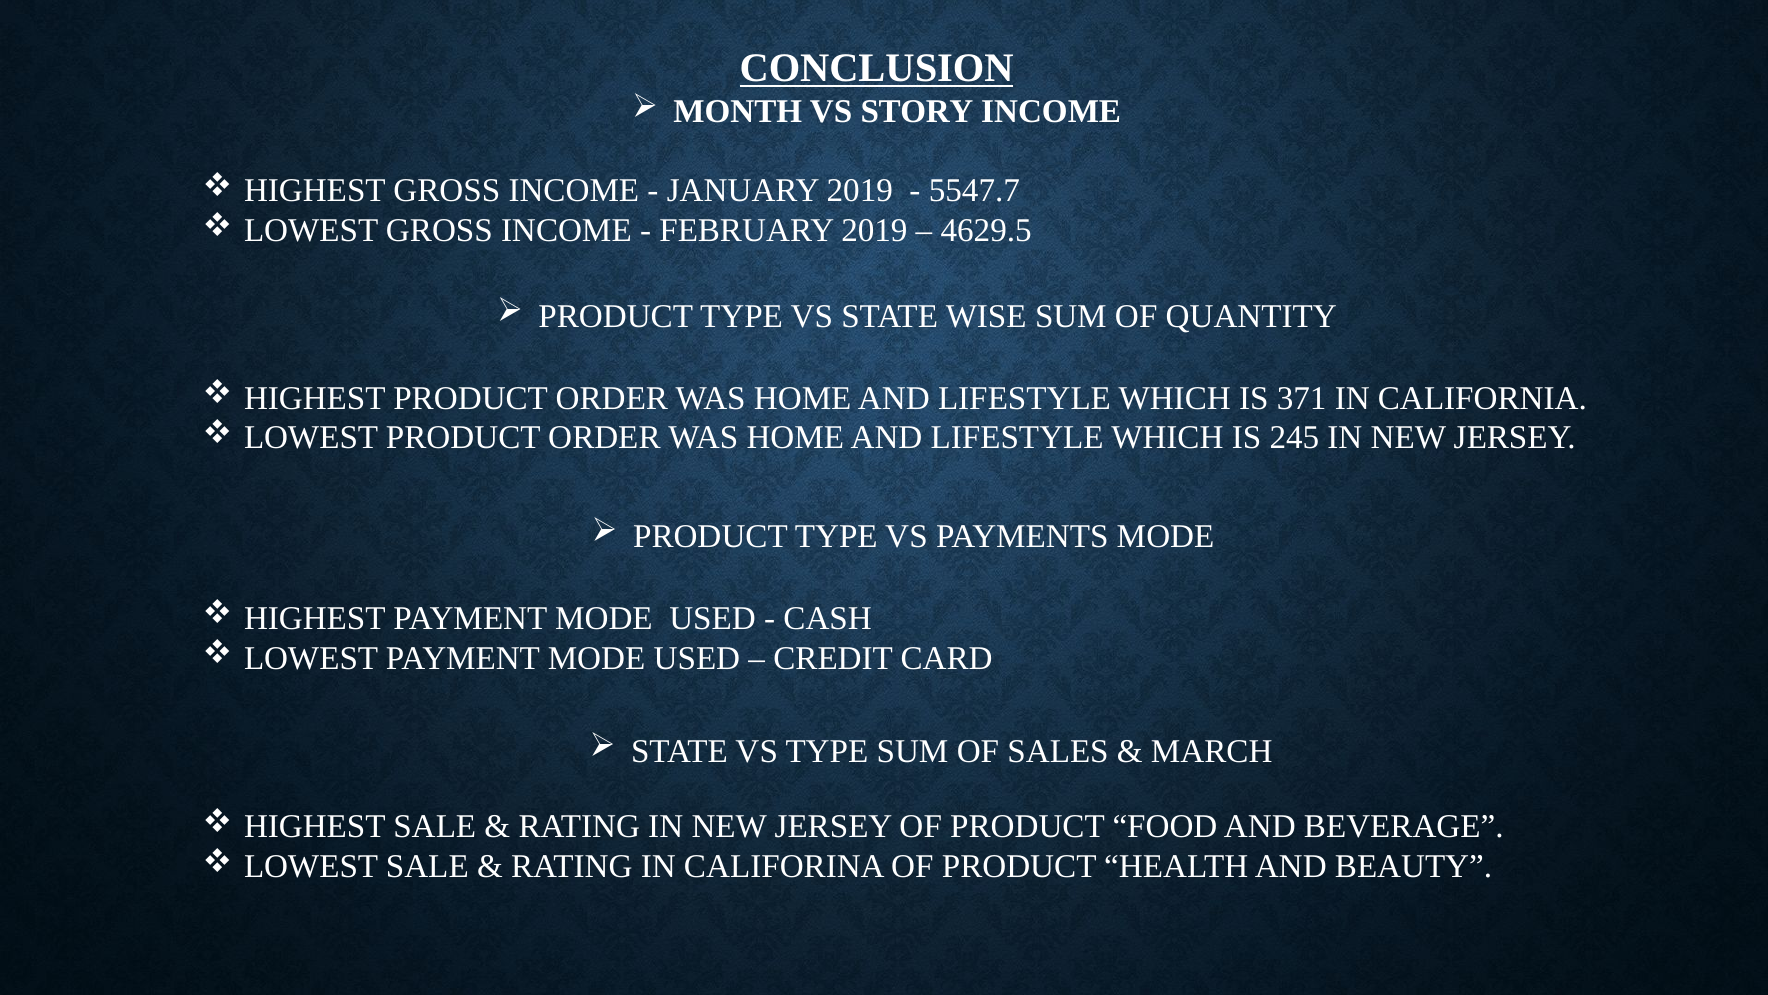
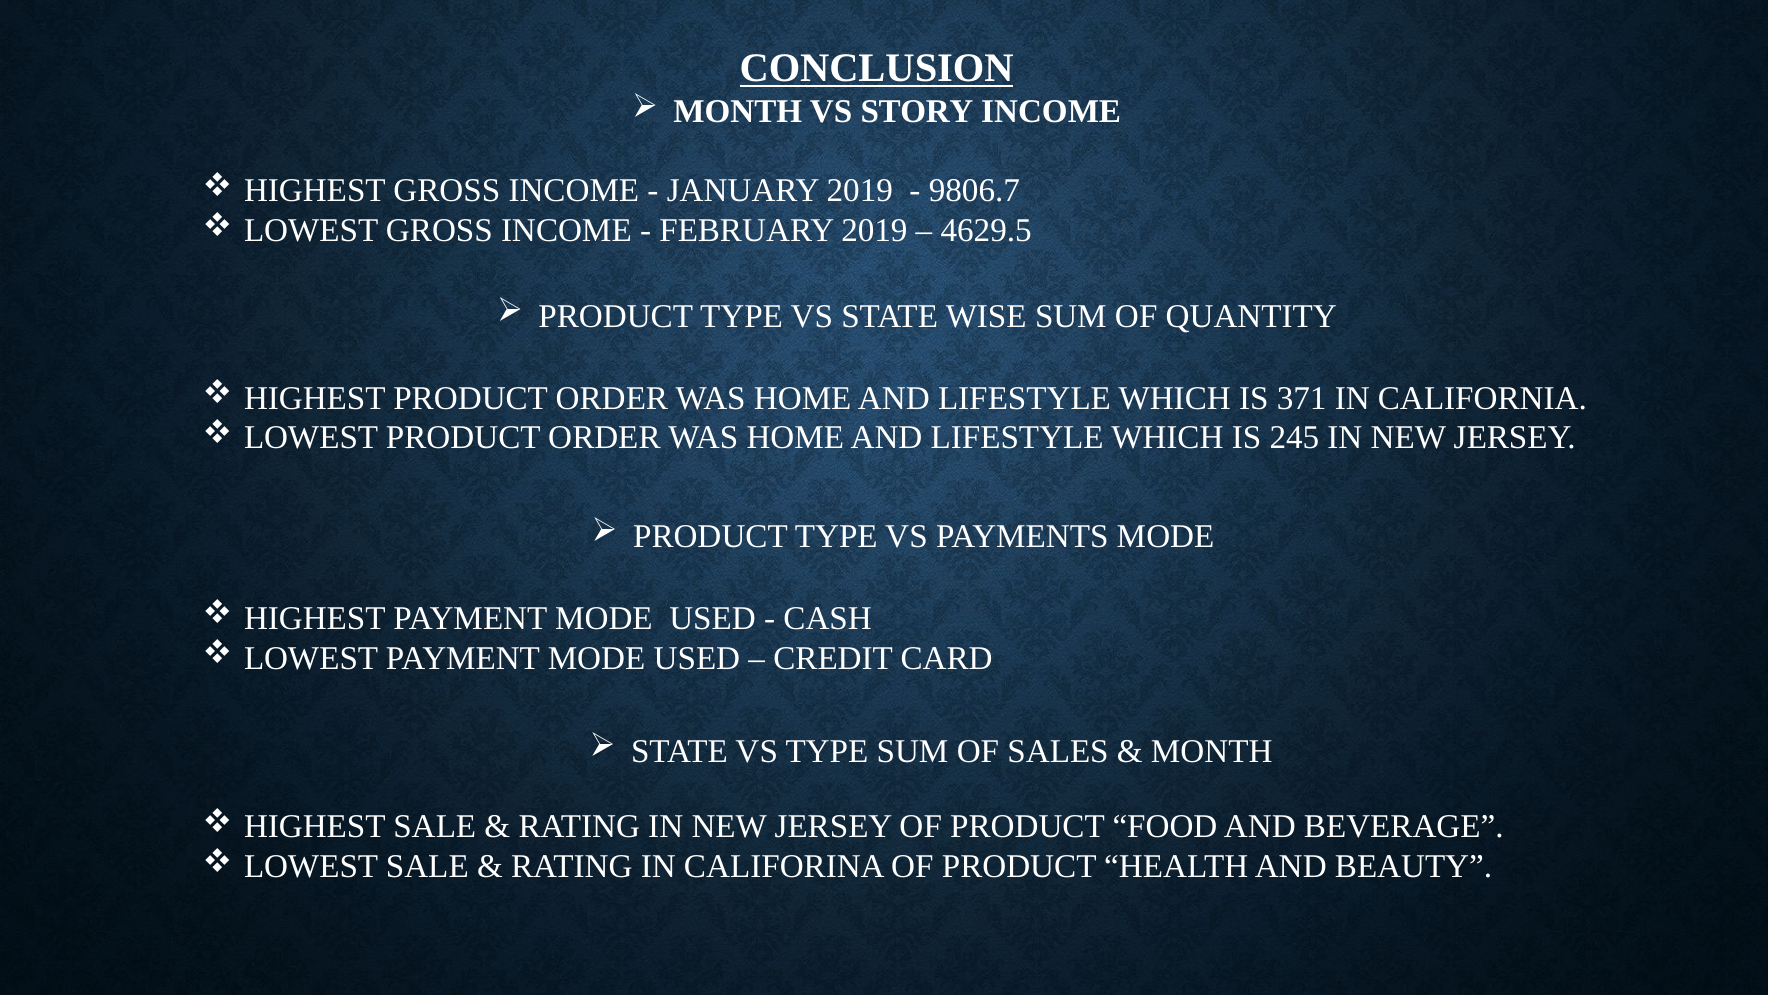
5547.7: 5547.7 -> 9806.7 (974, 191)
MARCH: MARCH -> MONTH (1212, 751)
